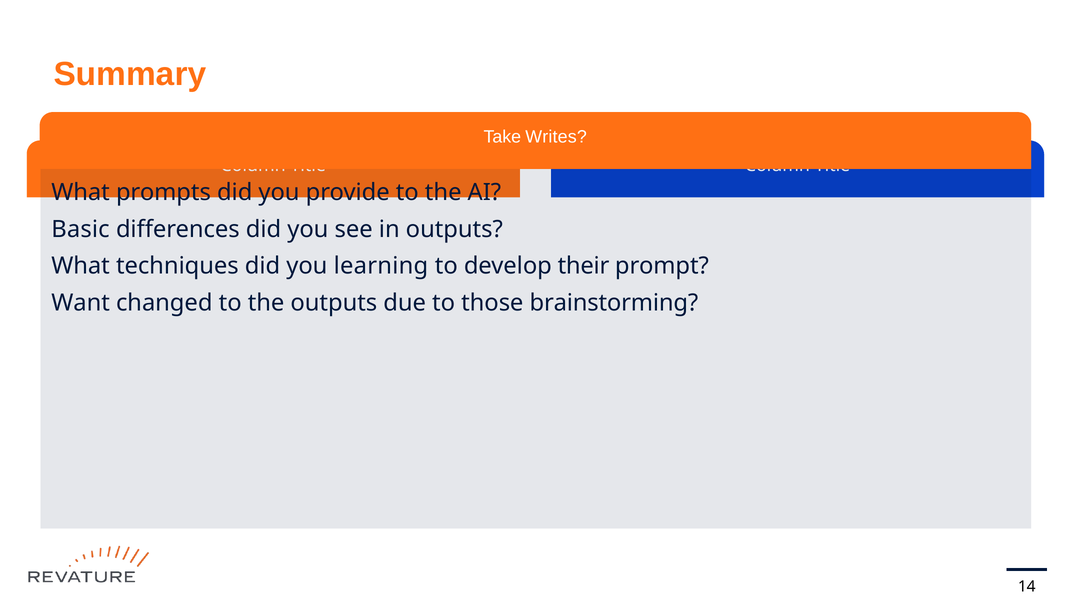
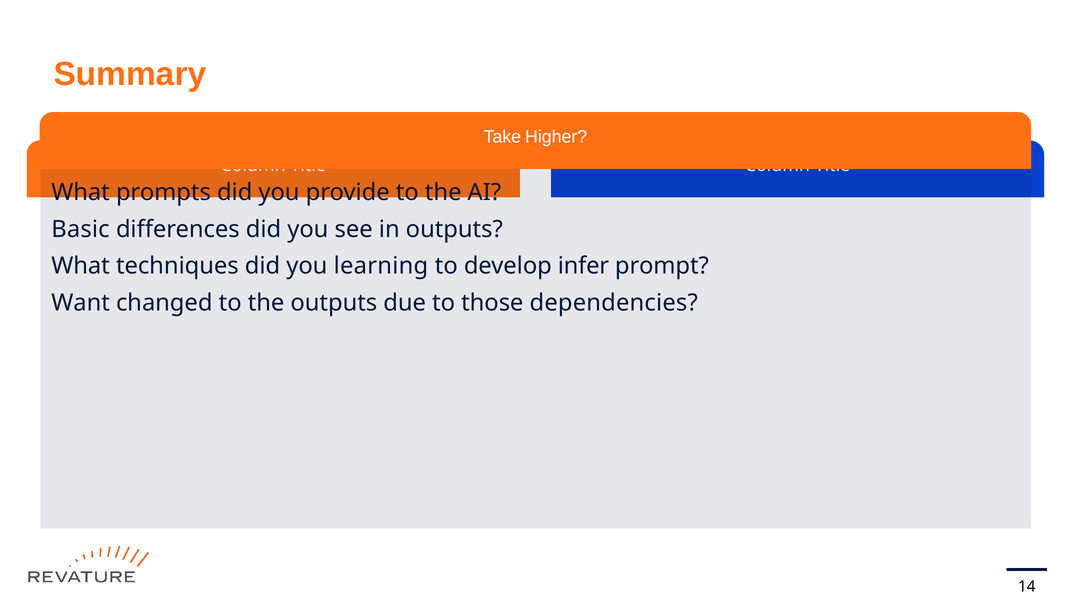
Writes: Writes -> Higher (556, 137)
their: their -> infer (583, 266)
brainstorming: brainstorming -> dependencies (614, 303)
